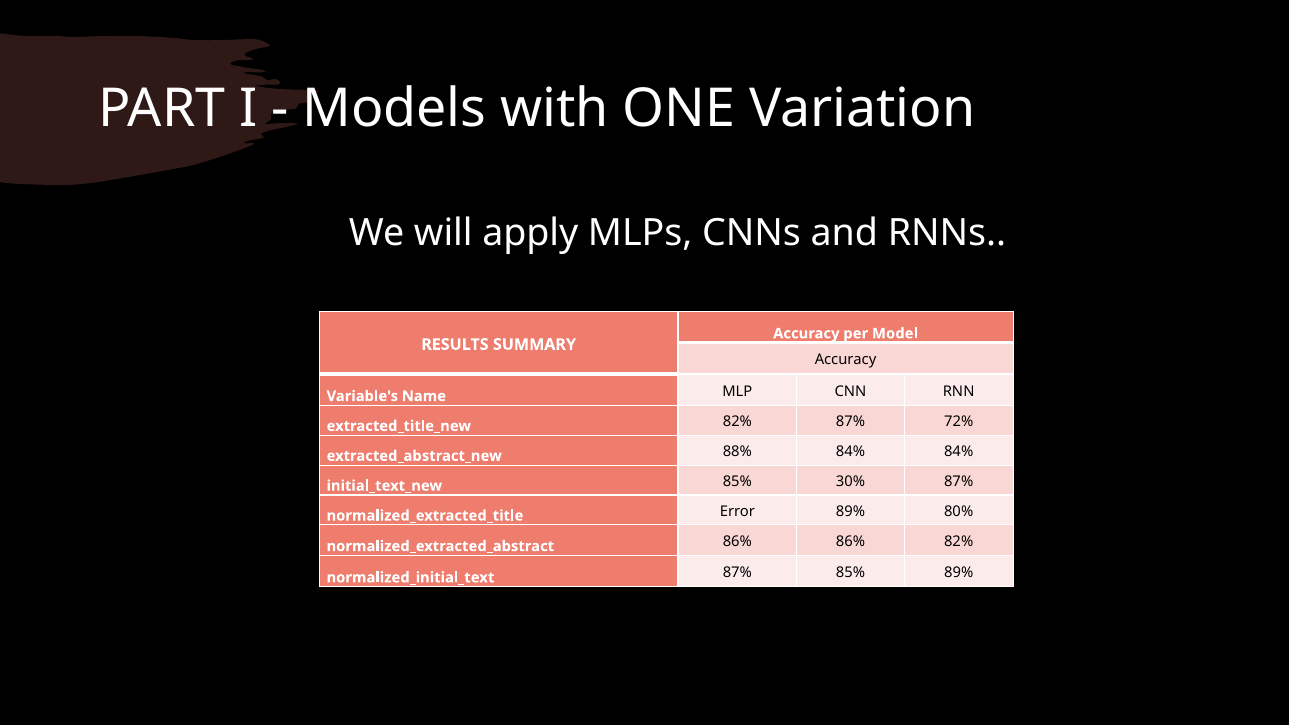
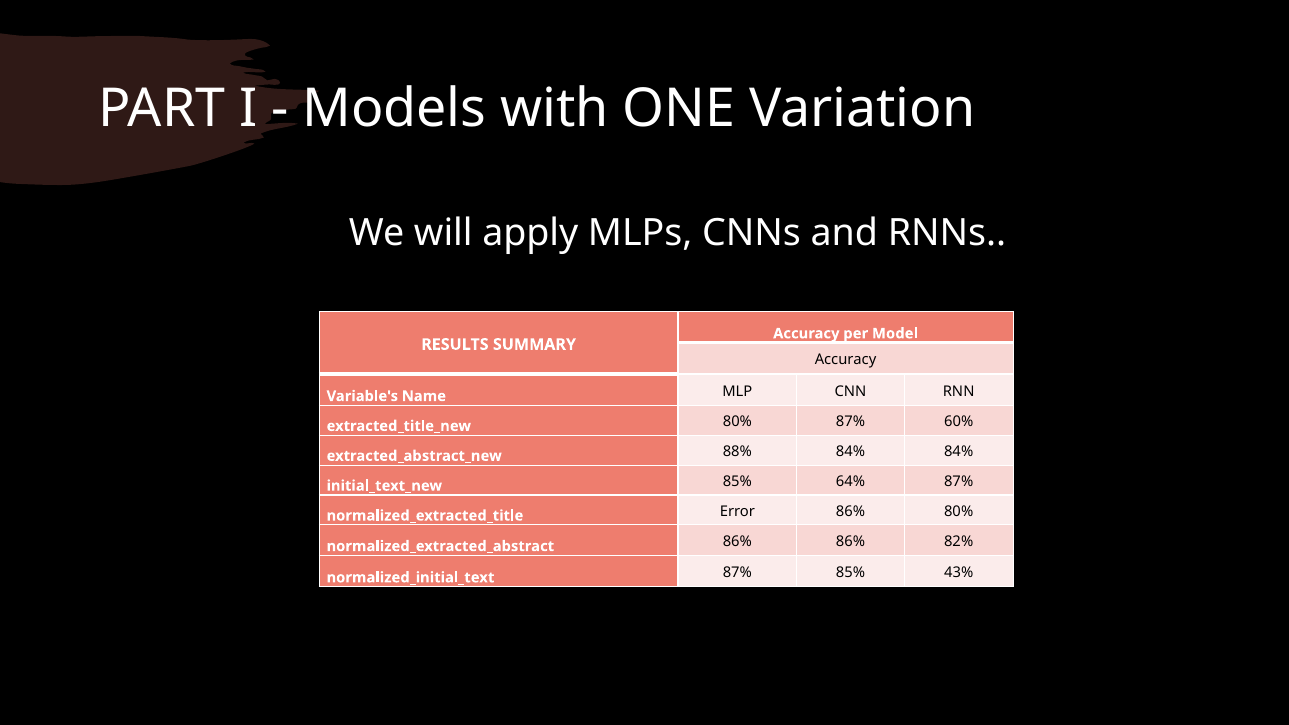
82%: 82% -> 80% (737, 422)
72%: 72% -> 60% (959, 422)
30%: 30% -> 64% (850, 482)
Error 89%: 89% -> 86% (850, 511)
85% 89%: 89% -> 43% (959, 573)
